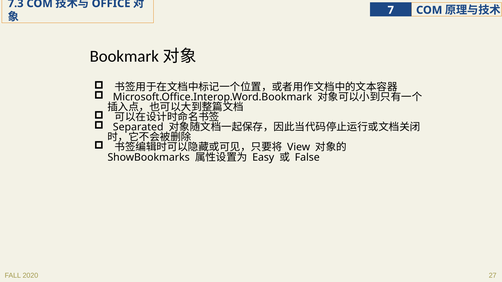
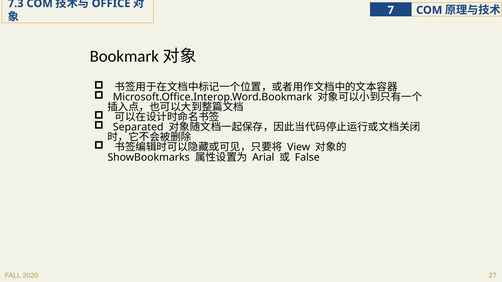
Easy: Easy -> Arial (263, 157)
